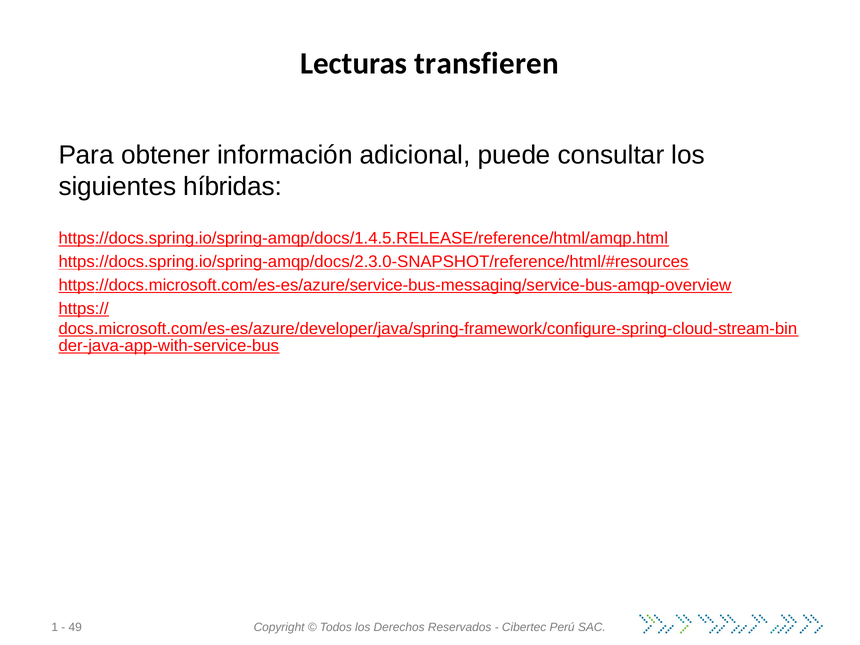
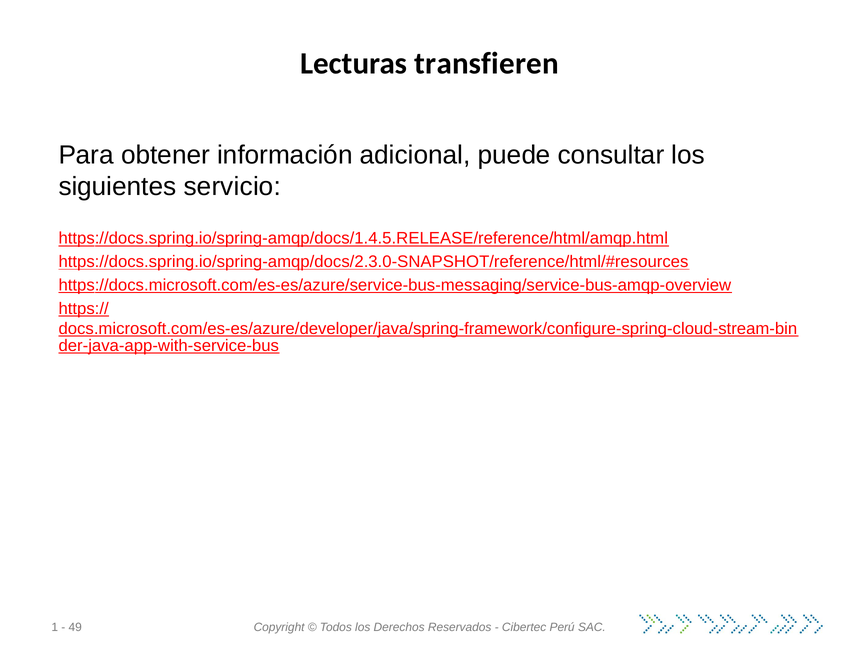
híbridas: híbridas -> servicio (232, 186)
